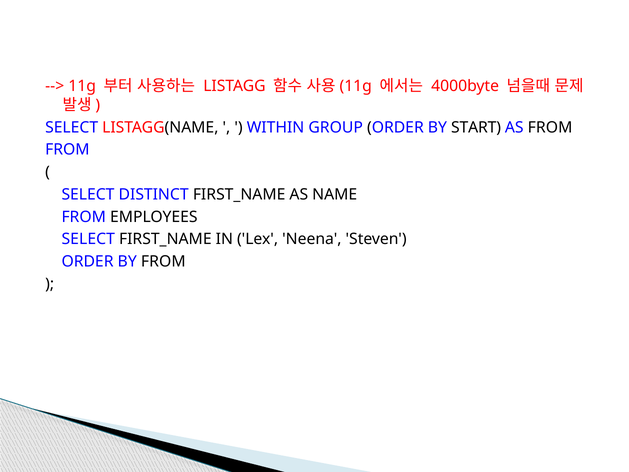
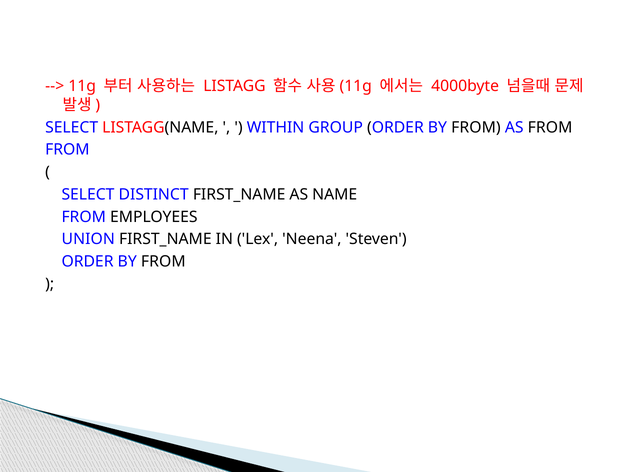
GROUP ORDER BY START: START -> FROM (476, 127)
SELECT: SELECT -> UNION (88, 239)
